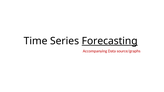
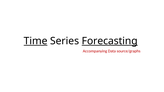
Time underline: none -> present (36, 41)
